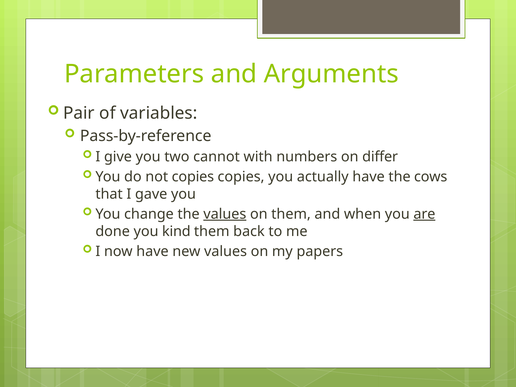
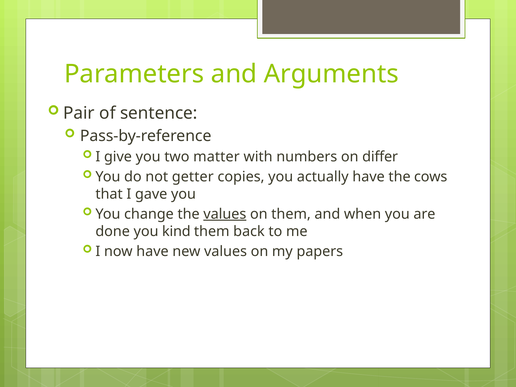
variables: variables -> sentence (159, 113)
cannot: cannot -> matter (216, 157)
not copies: copies -> getter (193, 177)
are underline: present -> none (424, 214)
